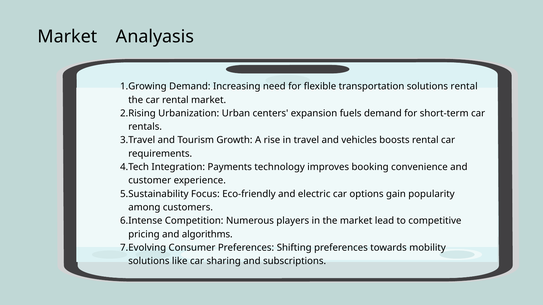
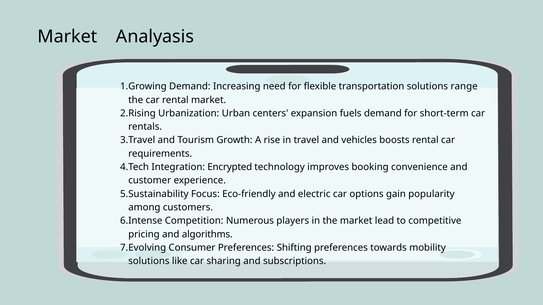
solutions rental: rental -> range (464, 87)
Payments: Payments -> Encrypted (230, 167)
